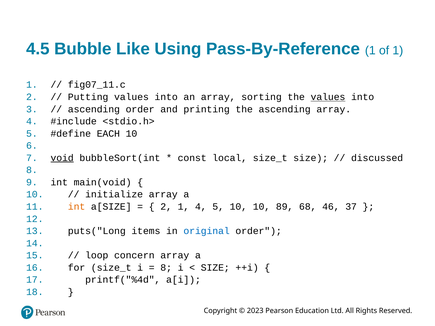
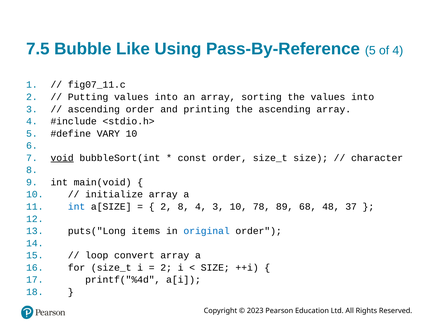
4.5: 4.5 -> 7.5 (38, 49)
Pass-By-Reference 1: 1 -> 5 (370, 51)
of 1: 1 -> 4 (398, 51)
values underline: present -> none (328, 97)
EACH: EACH -> VARY (108, 134)
const local: local -> order (230, 158)
discussed: discussed -> character (377, 158)
int colour: orange -> blue (77, 207)
2 1: 1 -> 8 (183, 207)
4 5: 5 -> 3 (218, 207)
10 10: 10 -> 78 (262, 207)
46: 46 -> 48 (331, 207)
concern: concern -> convert (134, 256)
8: 8 -> 2 (166, 268)
